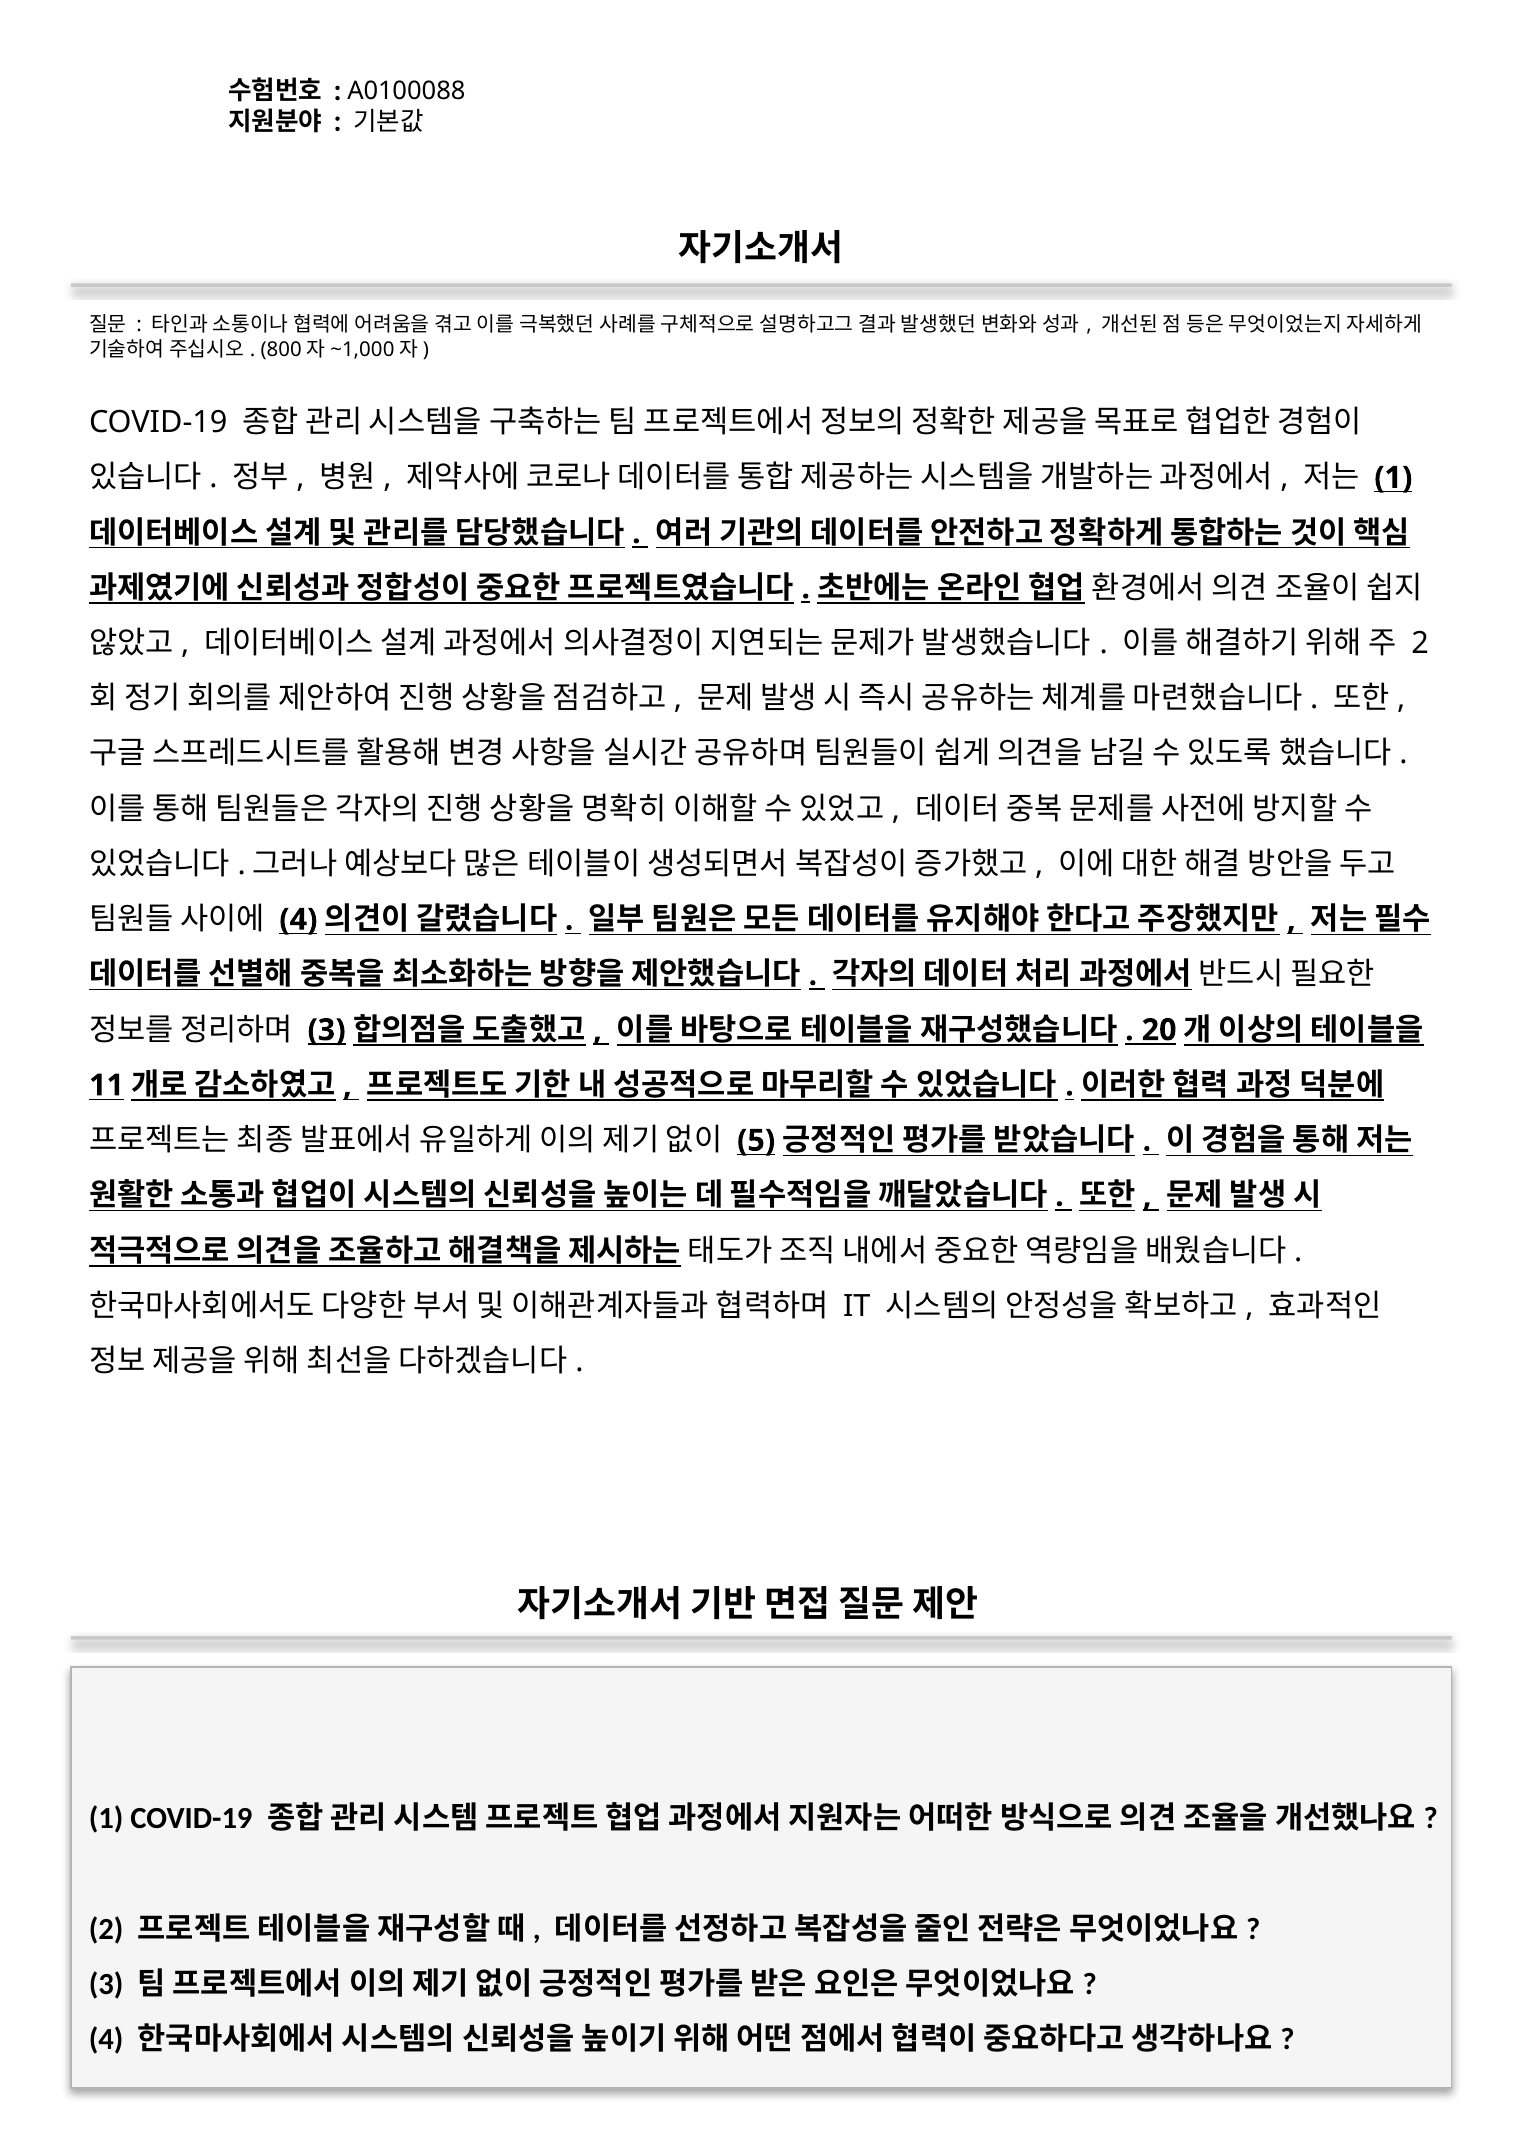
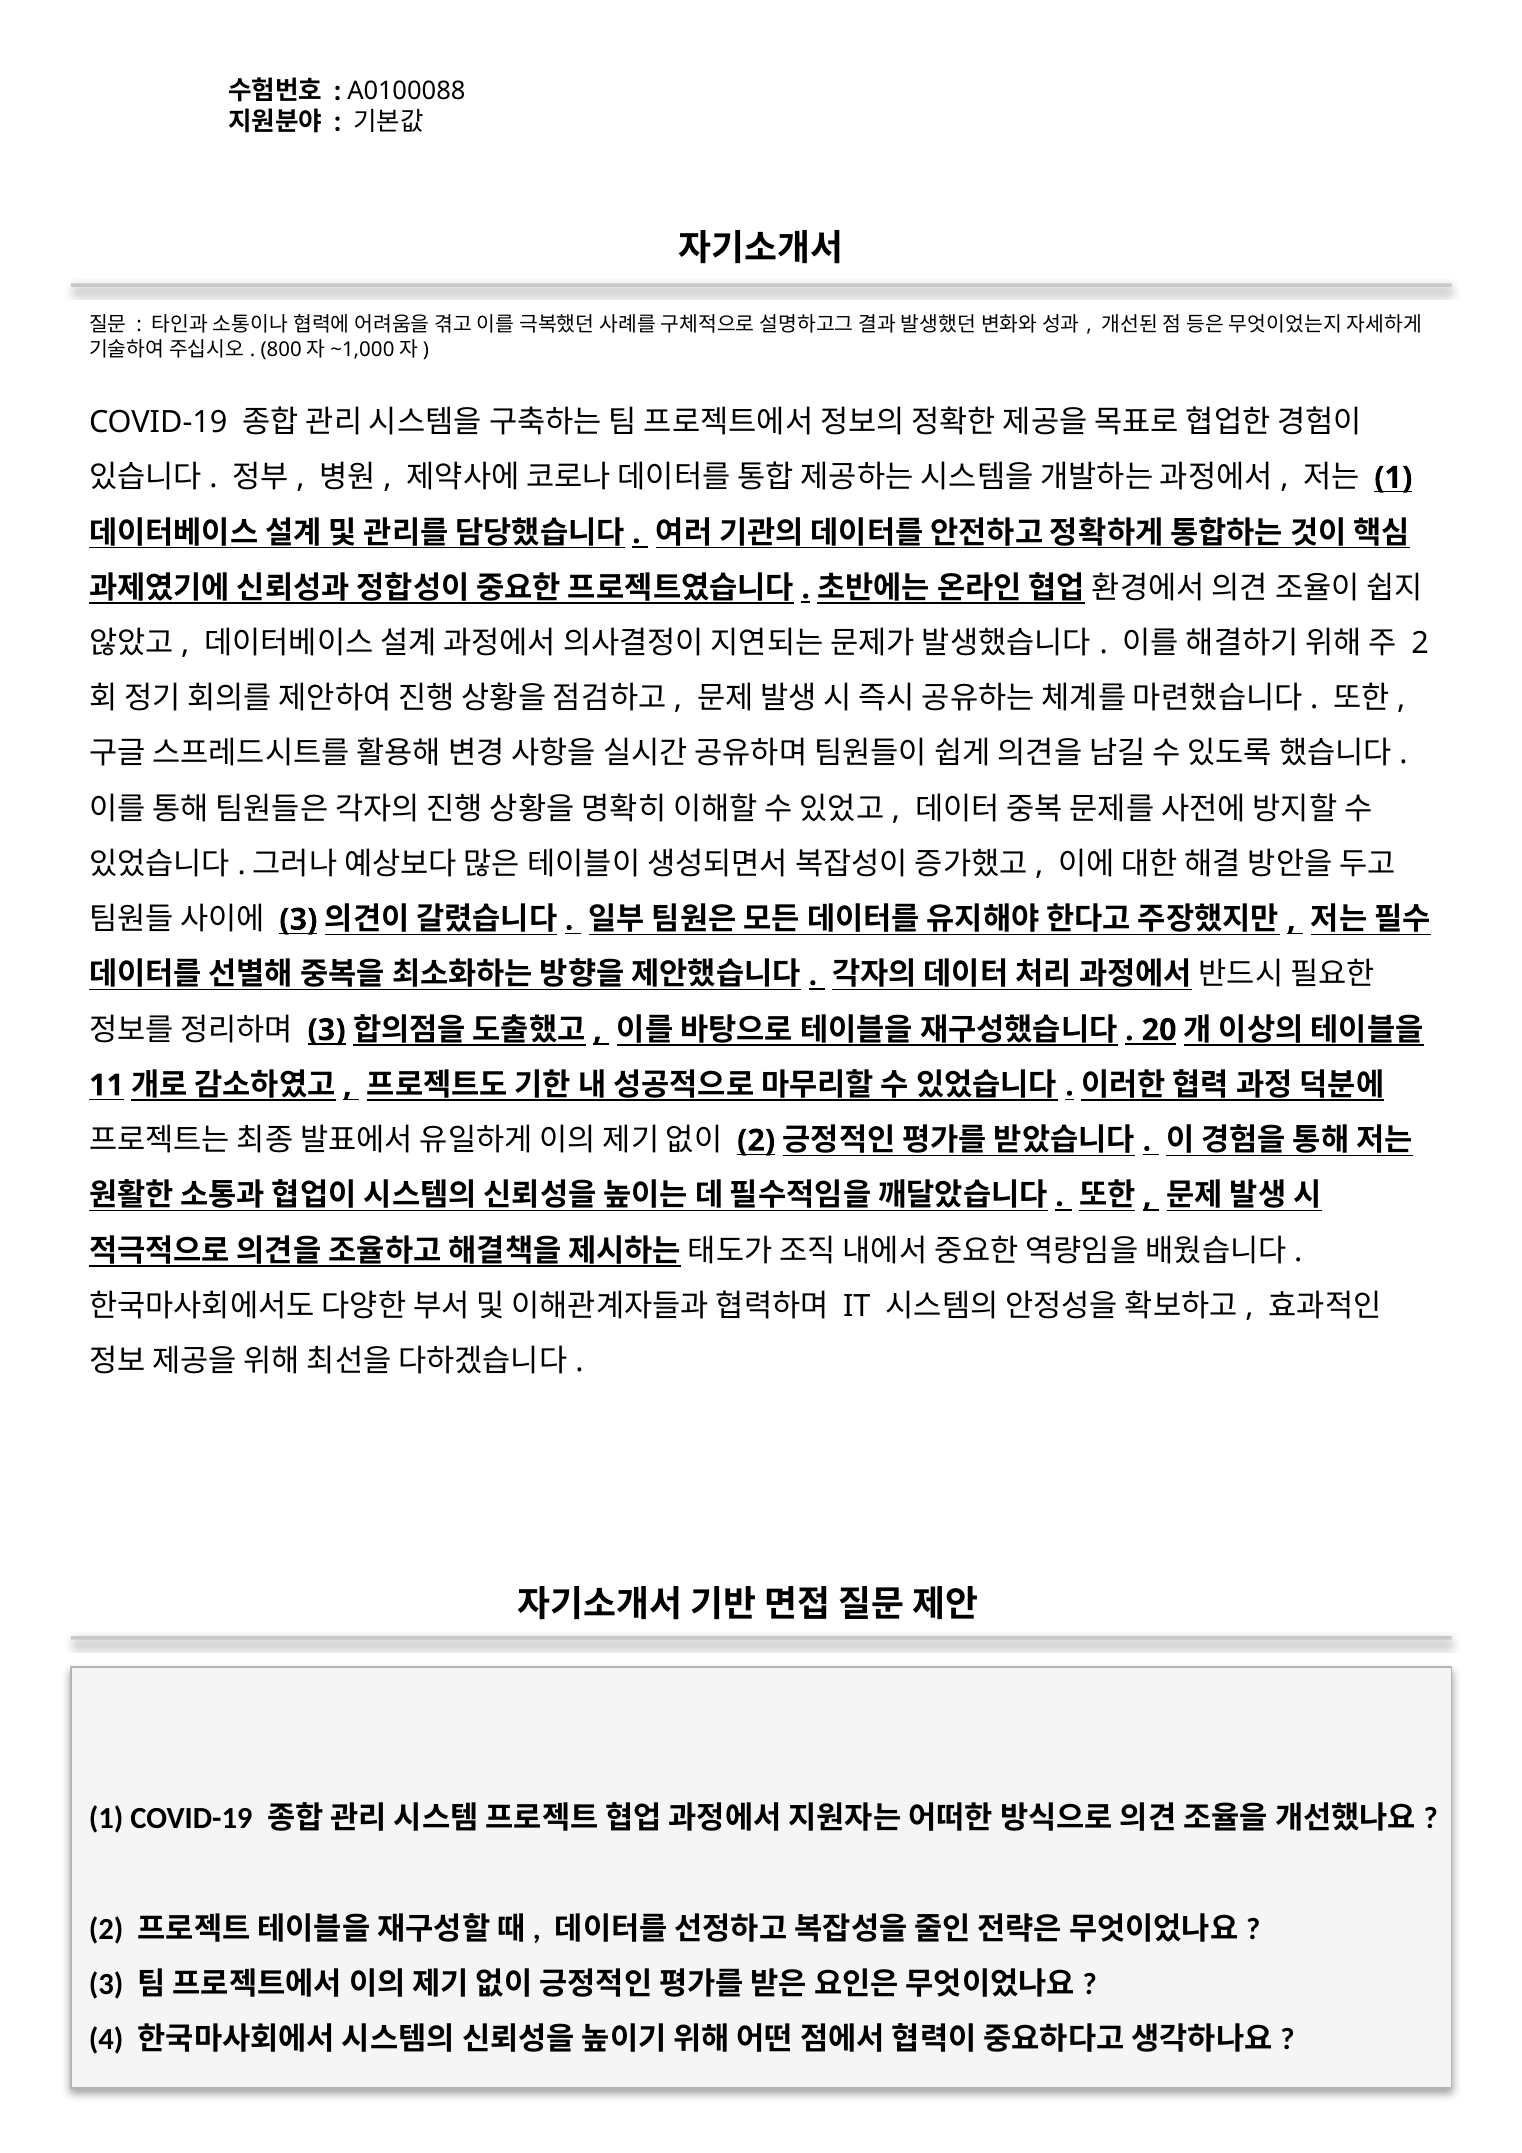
4: 4 -> 3 (298, 919)
5: 5 -> 2 (756, 1140)
